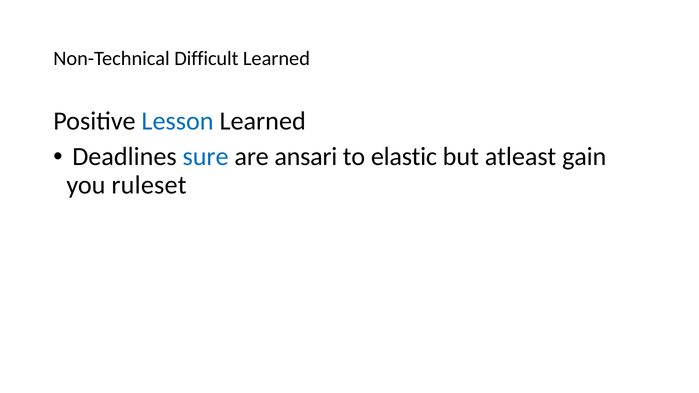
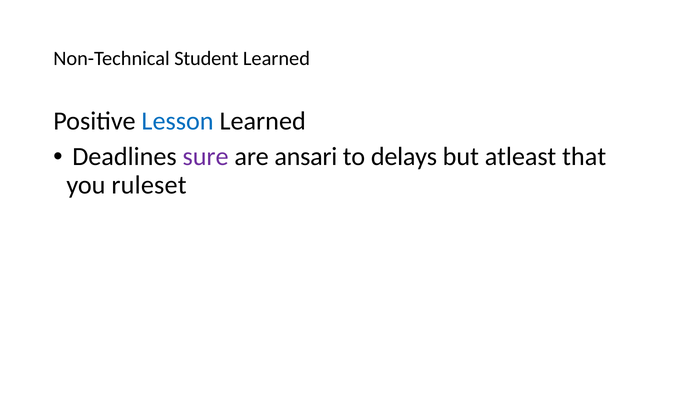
Difficult: Difficult -> Student (206, 59)
sure colour: blue -> purple (206, 157)
elastic: elastic -> delays (404, 157)
gain: gain -> that (584, 157)
